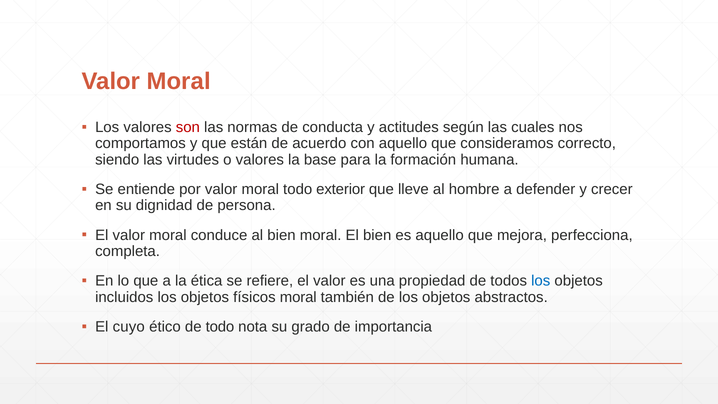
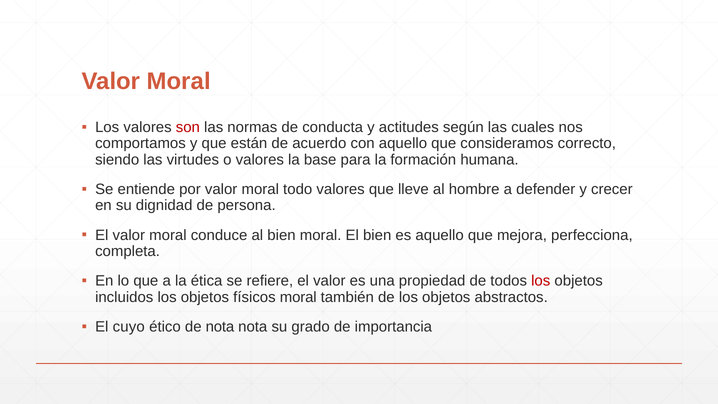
todo exterior: exterior -> valores (341, 189)
los colour: blue -> red (541, 281)
de todo: todo -> nota (220, 327)
